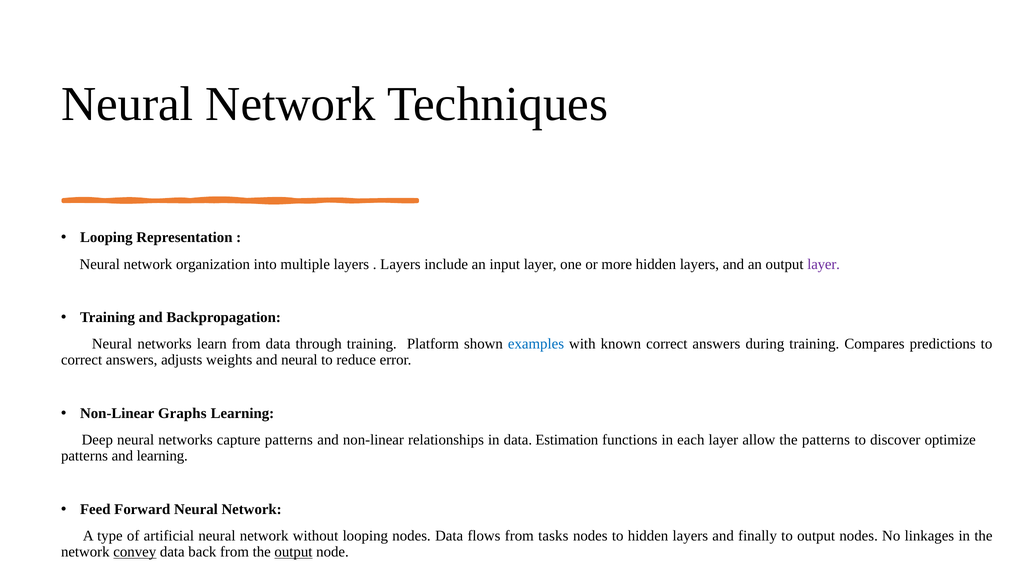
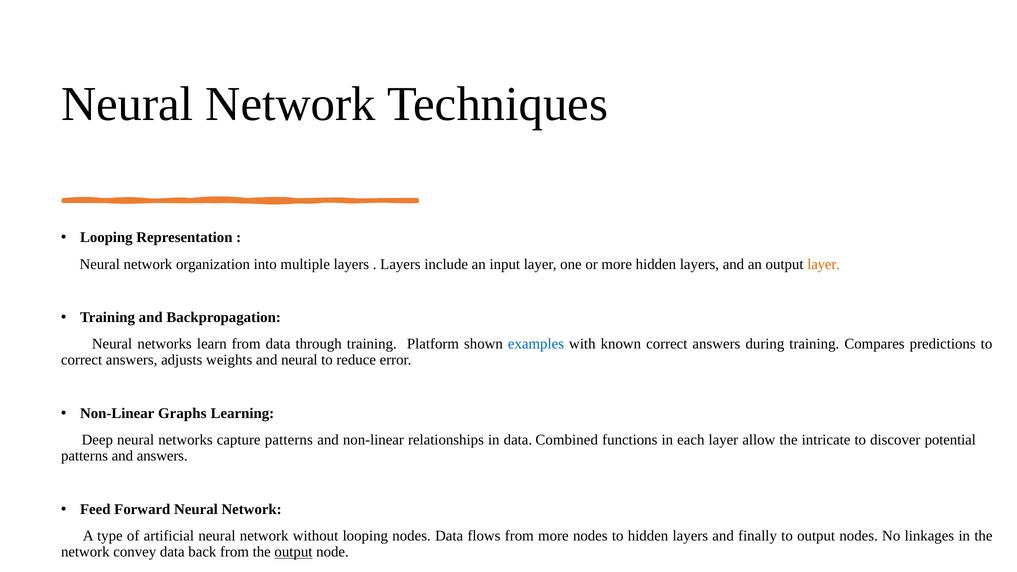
layer colour: purple -> orange (824, 264)
Estimation: Estimation -> Combined (567, 440)
the patterns: patterns -> intricate (826, 440)
optimize: optimize -> potential (950, 440)
and learning: learning -> answers (162, 456)
from tasks: tasks -> more (553, 536)
convey underline: present -> none (135, 552)
